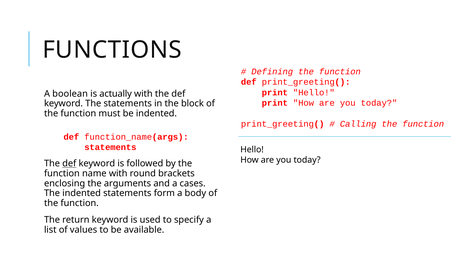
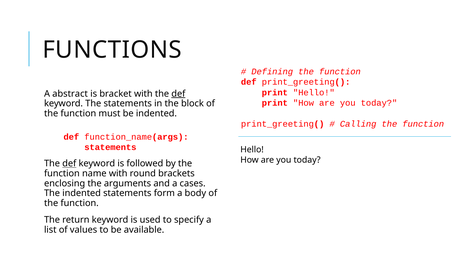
boolean: boolean -> abstract (70, 93)
actually: actually -> bracket (116, 93)
def underline: none -> present (178, 93)
